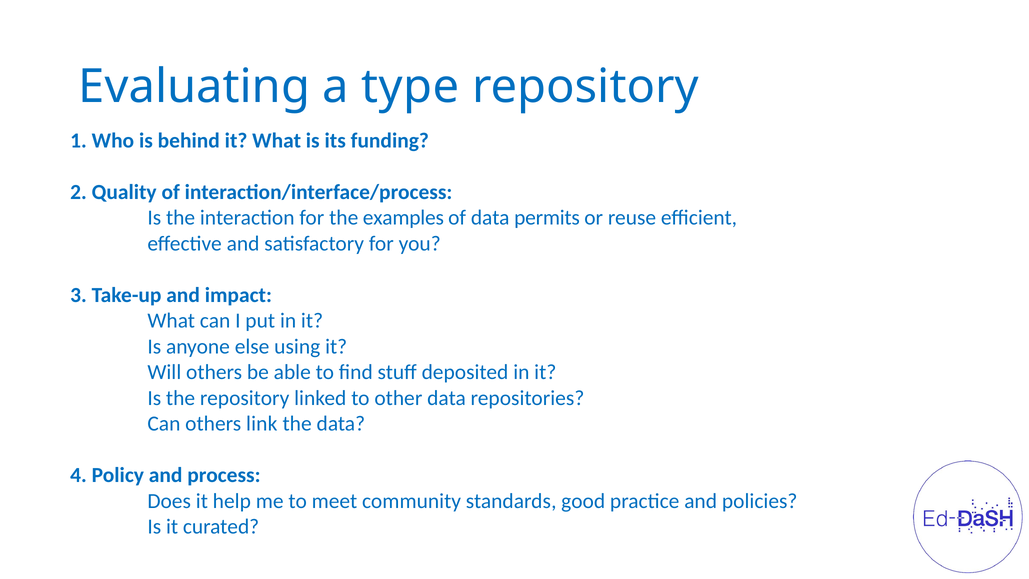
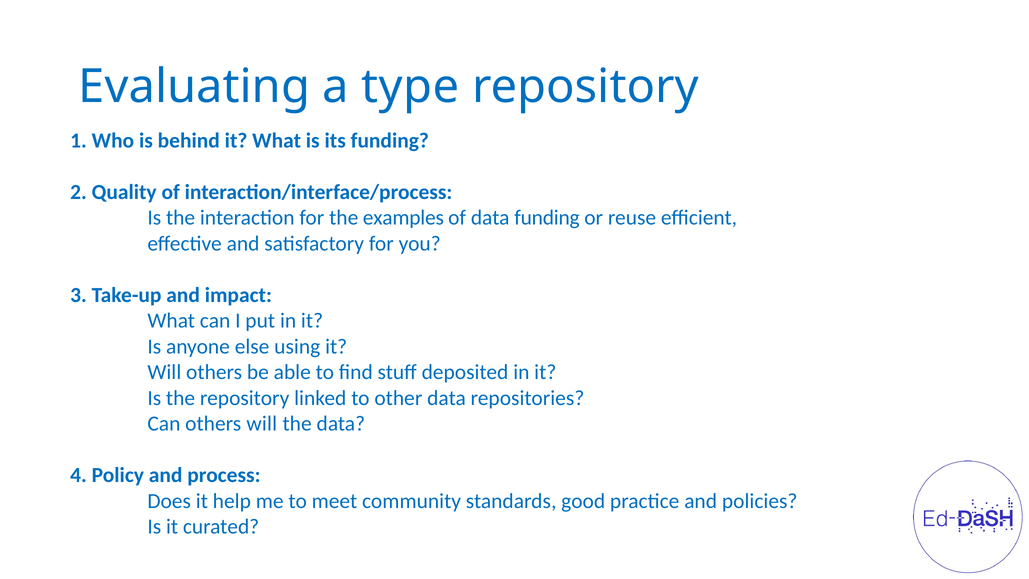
data permits: permits -> funding (547, 218)
others link: link -> will (262, 424)
